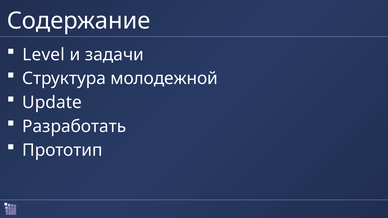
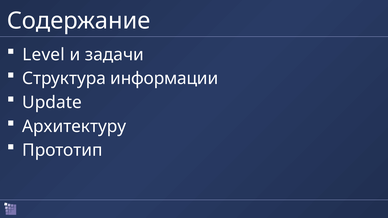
молодежной: молодежной -> информации (164, 79)
Разработать: Разработать -> Архитектуру (74, 127)
